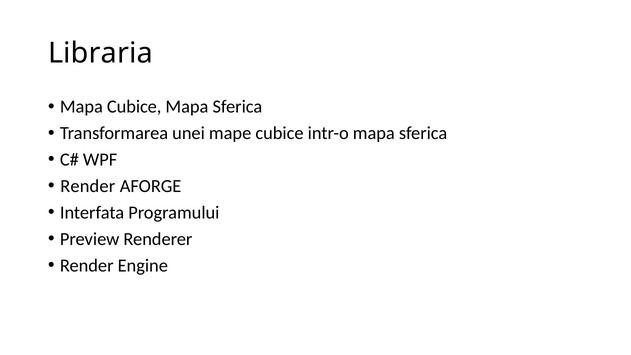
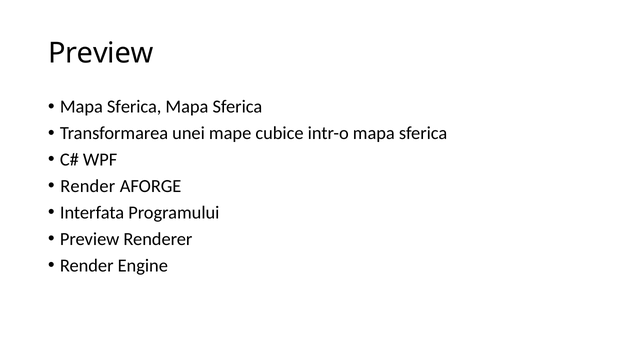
Libraria: Libraria -> Preview (101, 53)
Cubice: Cubice -> Sferica (134, 107)
